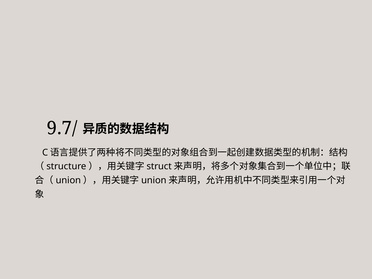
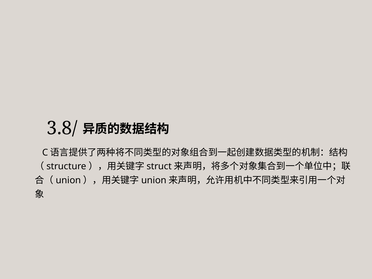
9.7/: 9.7/ -> 3.8/ (62, 128)
